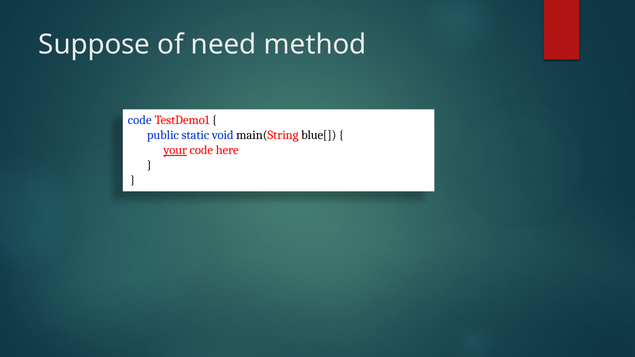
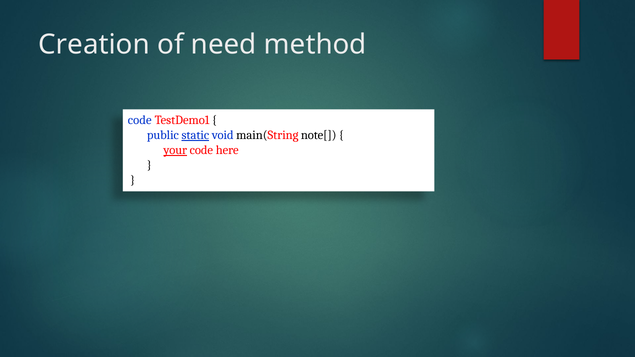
Suppose: Suppose -> Creation (94, 45)
static underline: none -> present (195, 135)
blue[: blue[ -> note[ (319, 135)
